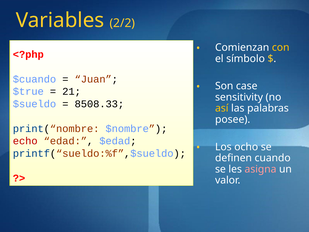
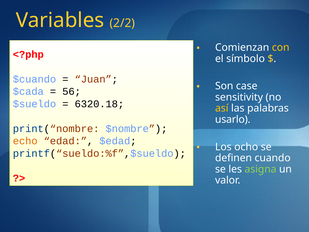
$true: $true -> $cada (28, 91)
21: 21 -> 56 (72, 91)
8508.33: 8508.33 -> 6320.18 (99, 104)
posee: posee -> usarlo (233, 119)
echo colour: red -> orange (25, 141)
asigna colour: pink -> light green (260, 169)
